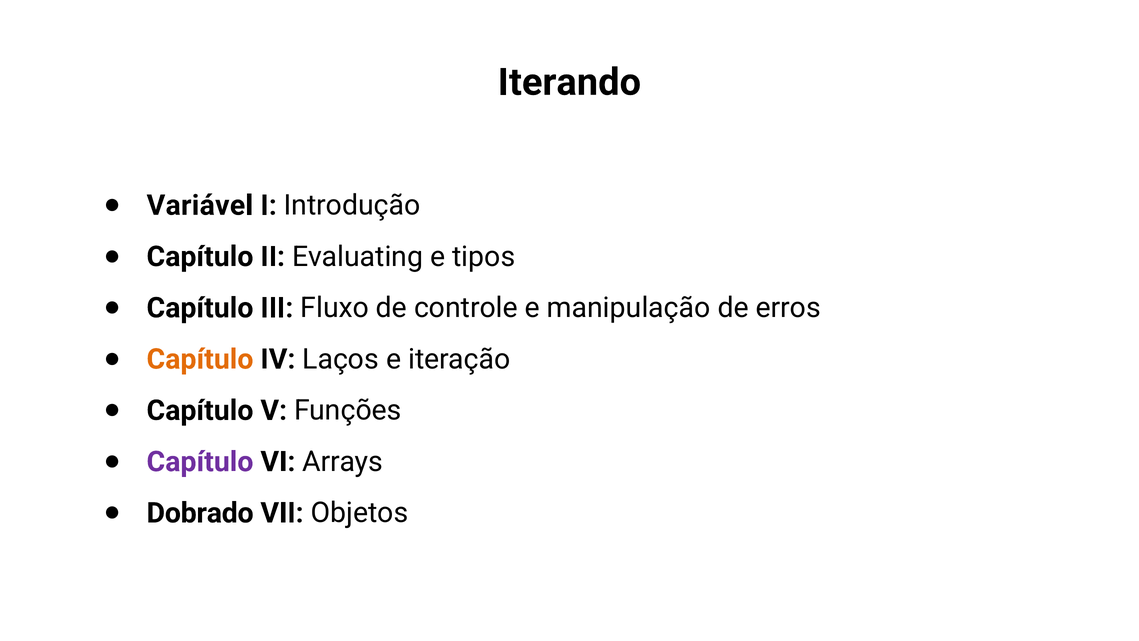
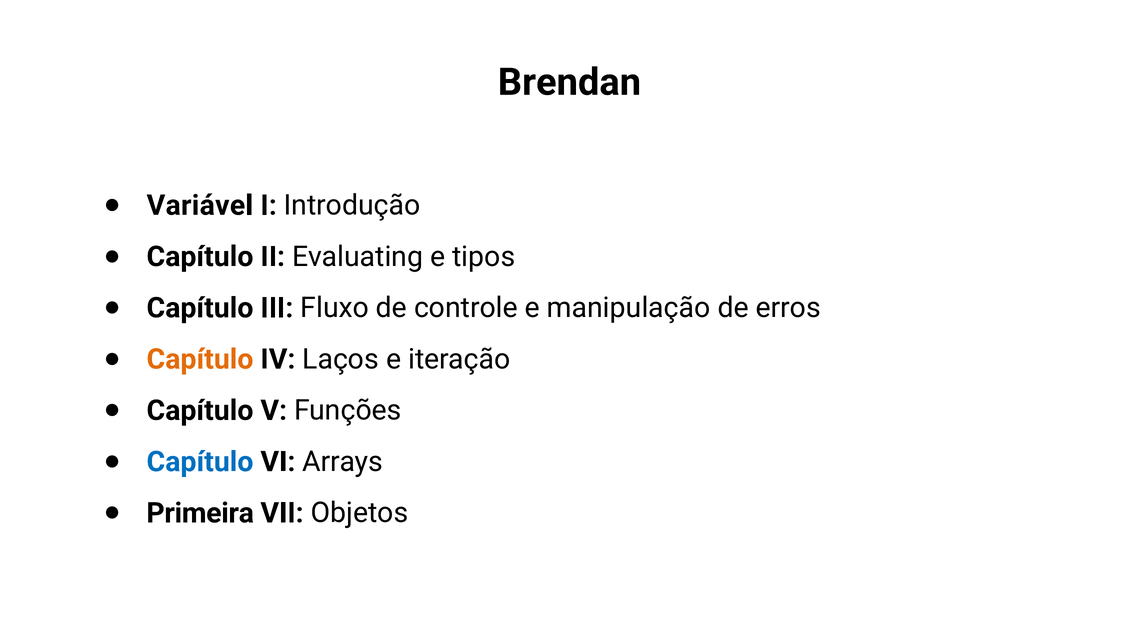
Iterando: Iterando -> Brendan (569, 82)
Capítulo colour: purple -> blue (200, 462)
Dobrado: Dobrado -> Primeira (200, 513)
